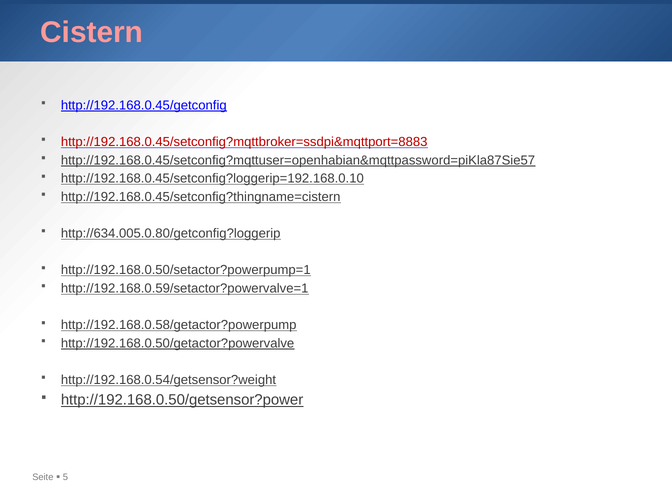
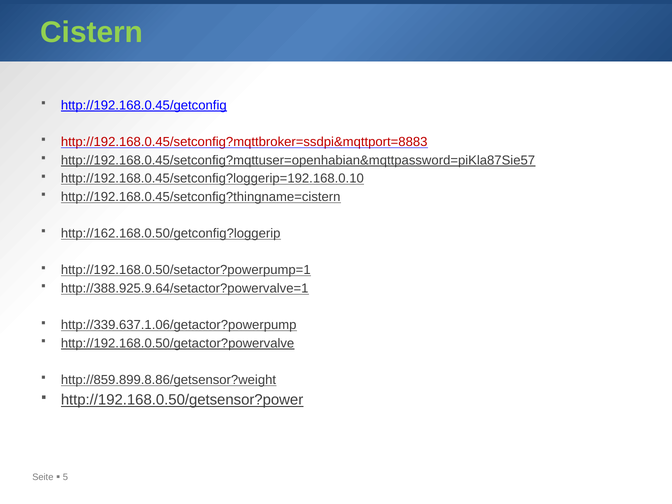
Cistern colour: pink -> light green (92, 33)
http://634.005.0.80/getconfig?loggerip: http://634.005.0.80/getconfig?loggerip -> http://162.168.0.50/getconfig?loggerip (171, 233)
http://192.168.0.59/setactor?powervalve=1: http://192.168.0.59/setactor?powervalve=1 -> http://388.925.9.64/setactor?powervalve=1 (185, 288)
http://192.168.0.58/getactor?powerpump: http://192.168.0.58/getactor?powerpump -> http://339.637.1.06/getactor?powerpump (179, 325)
http://192.168.0.54/getsensor?weight: http://192.168.0.54/getsensor?weight -> http://859.899.8.86/getsensor?weight (168, 380)
